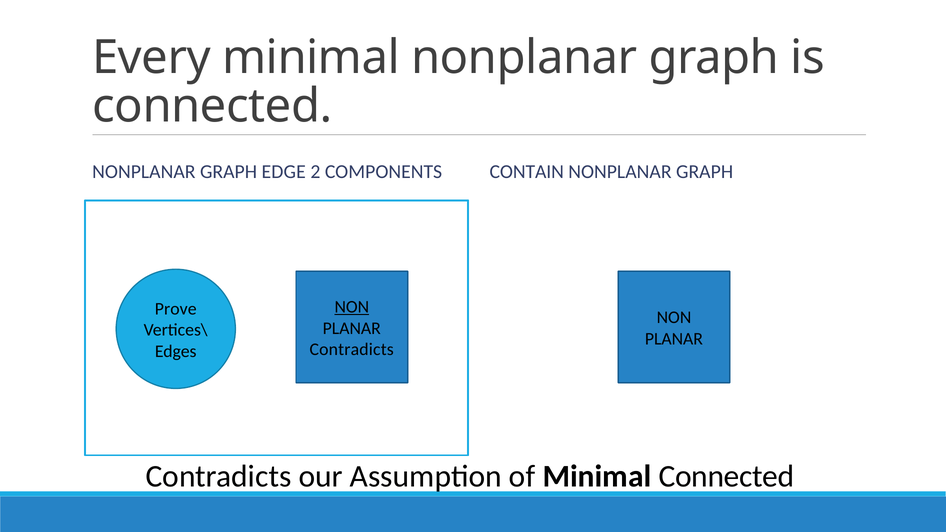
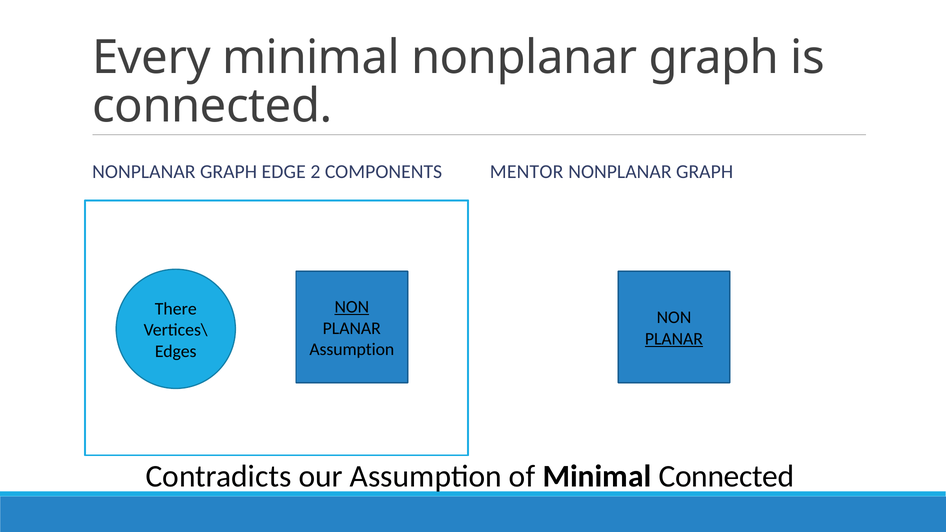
CONTAIN: CONTAIN -> MENTOR (527, 172)
Prove: Prove -> There (176, 309)
PLANAR underline: none -> present (674, 339)
Contradicts: Contradicts -> Assumption (352, 350)
